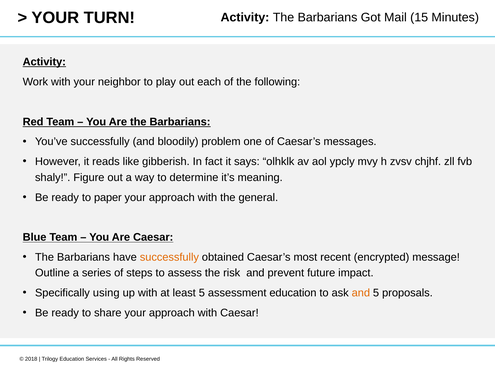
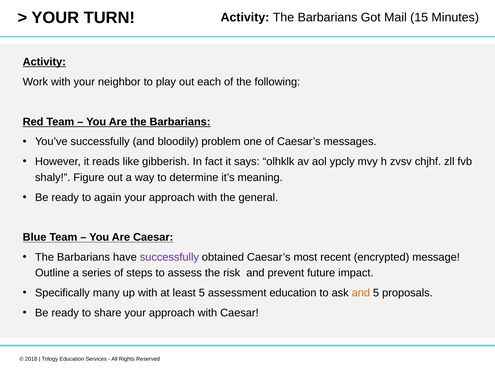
paper: paper -> again (108, 198)
successfully colour: orange -> purple (169, 257)
using: using -> many (106, 293)
